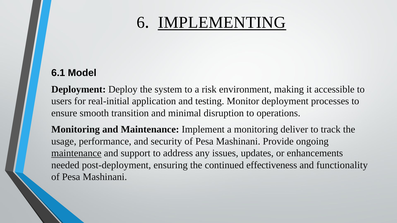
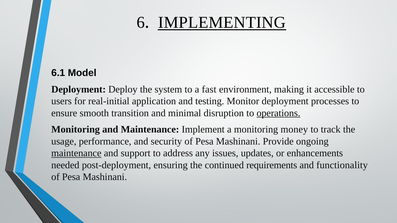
risk: risk -> fast (209, 89)
operations underline: none -> present (278, 113)
deliver: deliver -> money (294, 130)
effectiveness: effectiveness -> requirements (272, 165)
